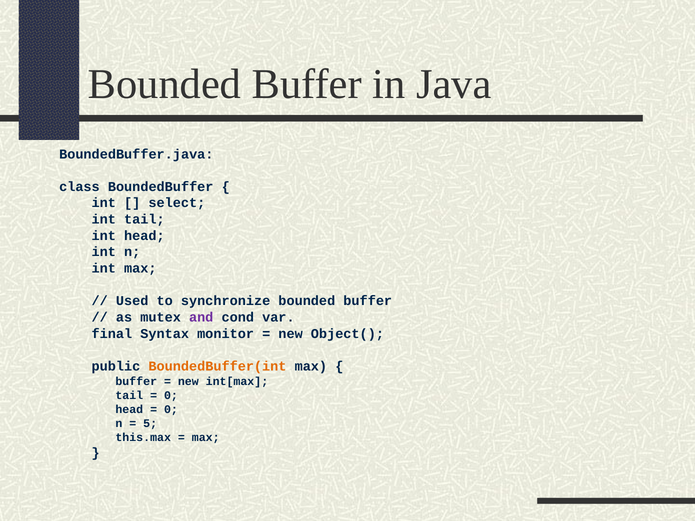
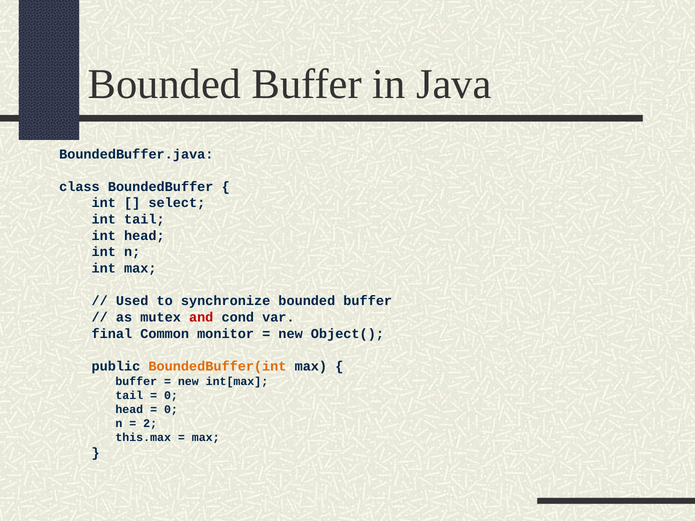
and colour: purple -> red (201, 317)
Syntax: Syntax -> Common (165, 334)
5: 5 -> 2 (150, 424)
